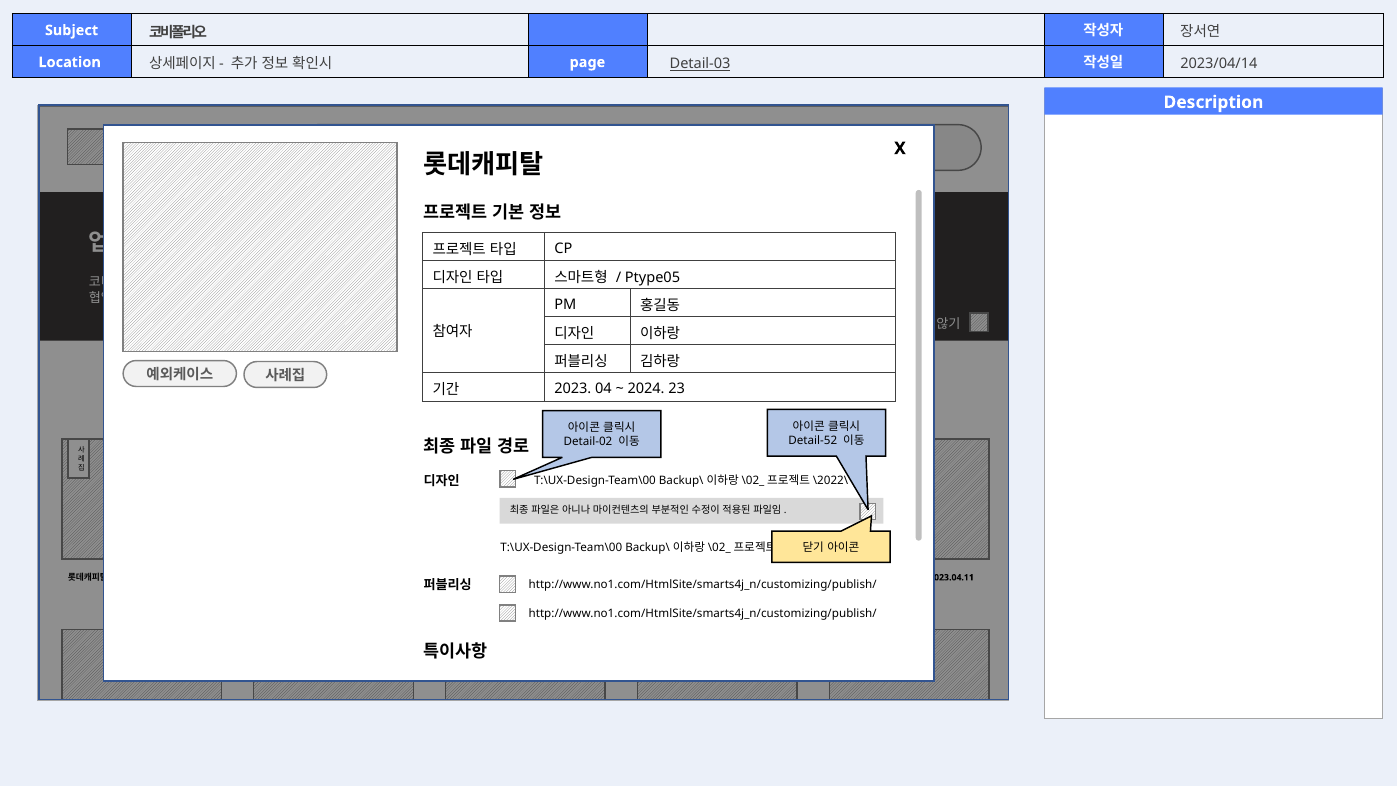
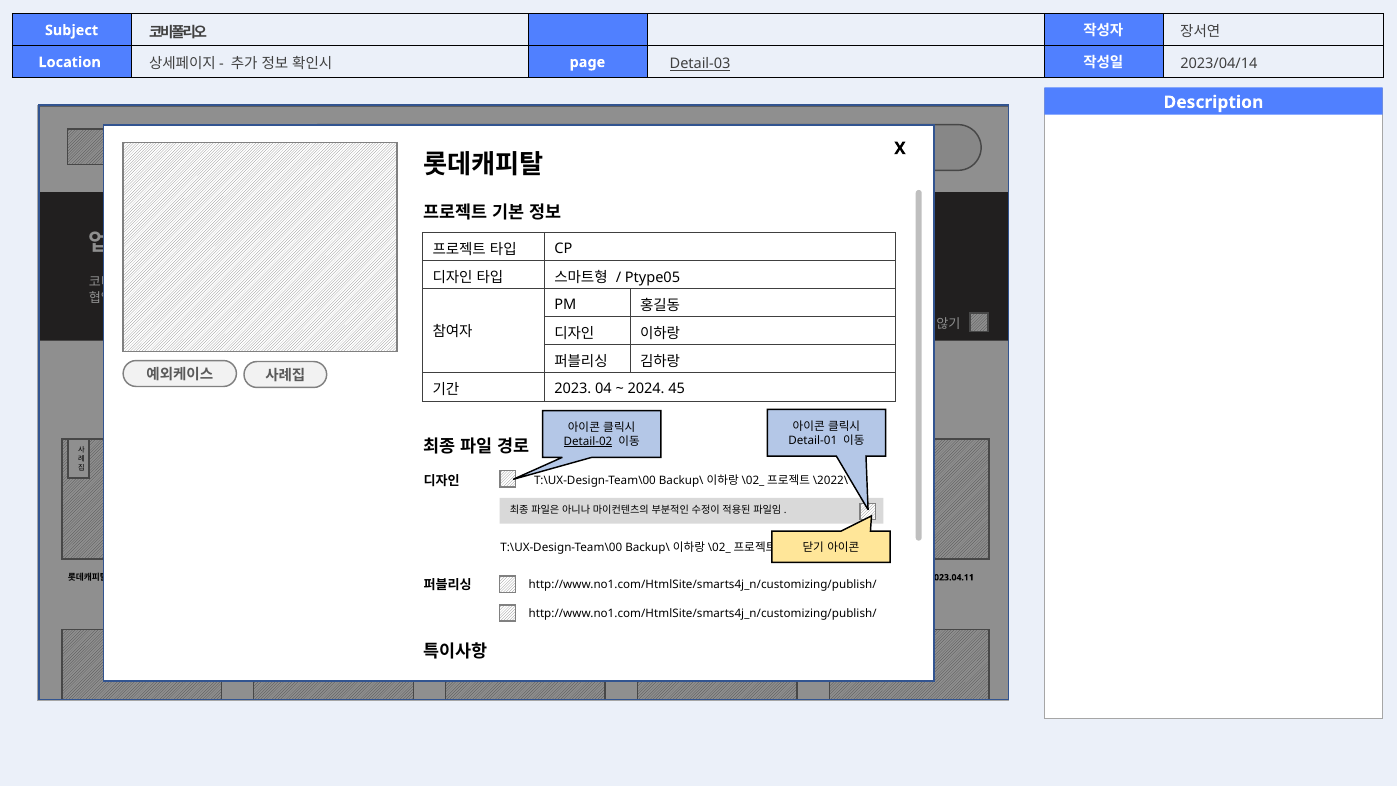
23: 23 -> 45 (677, 388)
Detail-52: Detail-52 -> Detail-01 (813, 441)
Detail-02 underline: none -> present (588, 442)
